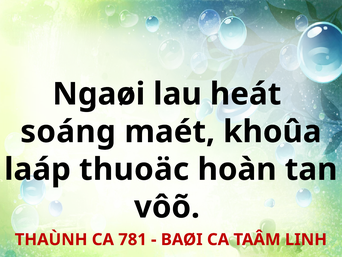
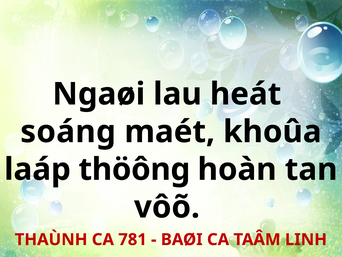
thuoäc: thuoäc -> thöông (134, 169)
